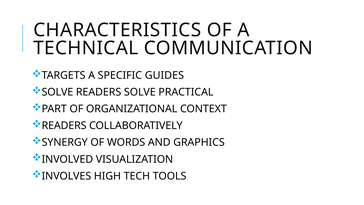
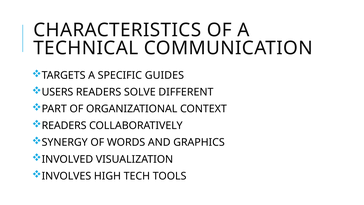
SOLVE: SOLVE -> USERS (57, 92)
PRACTICAL: PRACTICAL -> DIFFERENT (186, 92)
